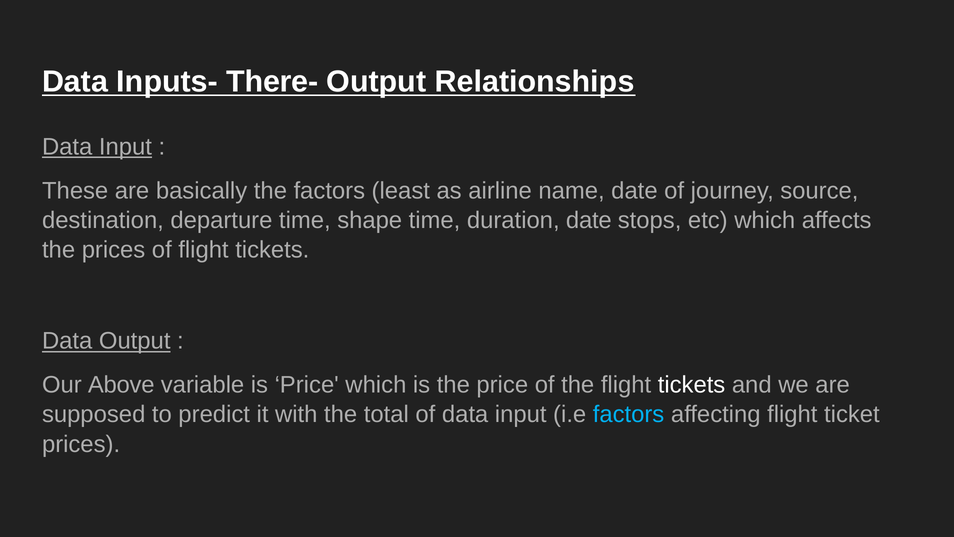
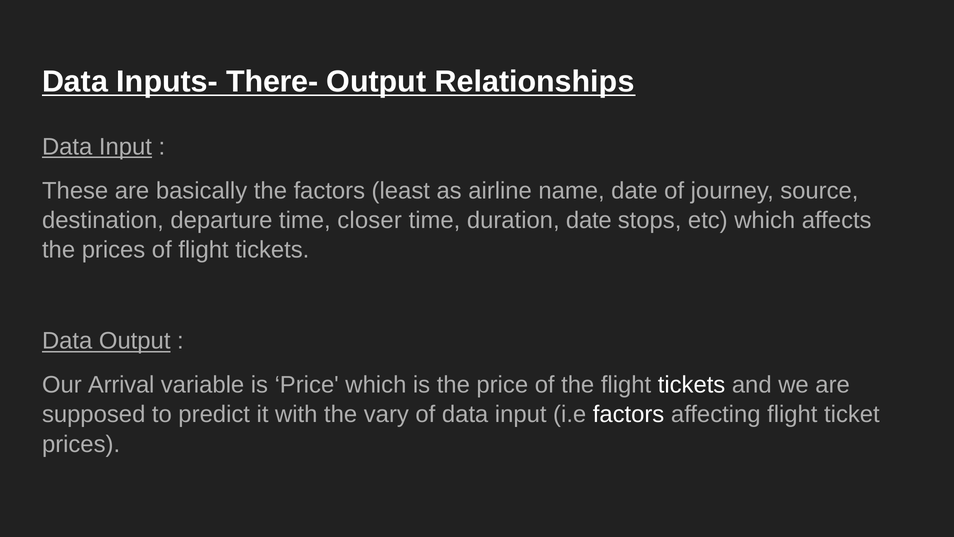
shape: shape -> closer (370, 220)
Above: Above -> Arrival (121, 385)
total: total -> vary (386, 414)
factors colour: light blue -> white (629, 414)
